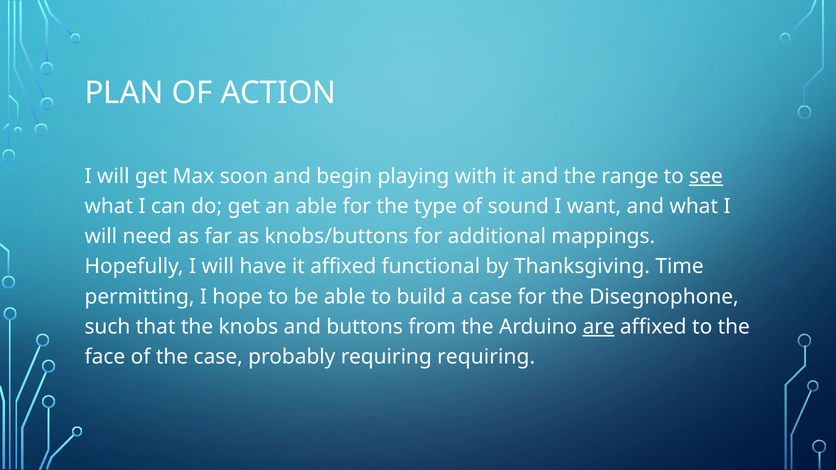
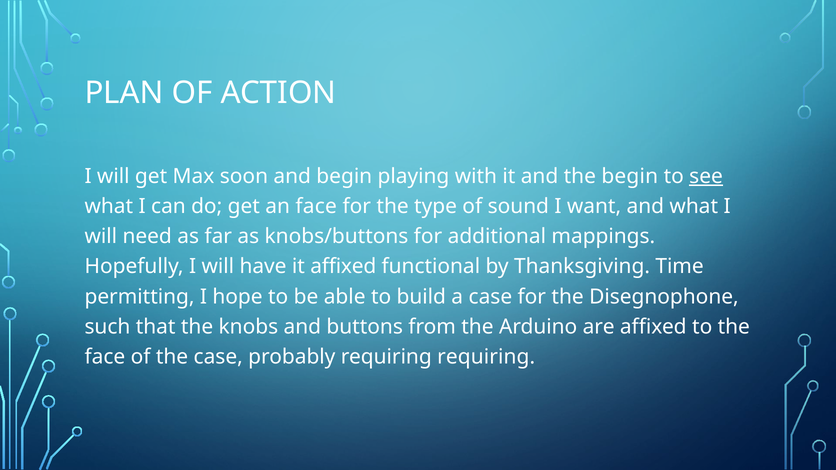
the range: range -> begin (630, 176)
an able: able -> face (316, 207)
are underline: present -> none (599, 327)
